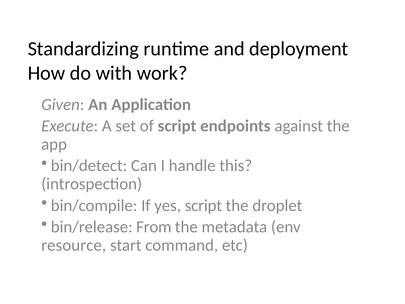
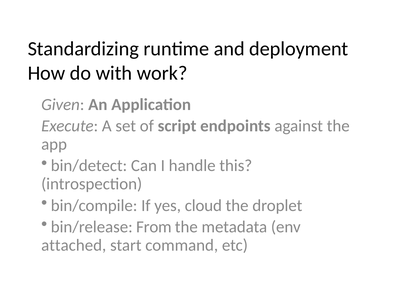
yes script: script -> cloud (203, 205)
resource: resource -> attached (74, 245)
